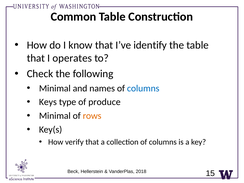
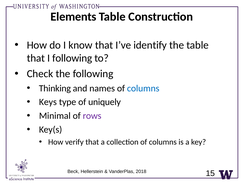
Common: Common -> Elements (73, 17)
I operates: operates -> following (72, 58)
Minimal: Minimal -> Thinking (55, 88)
produce: produce -> uniquely (105, 102)
rows colour: orange -> purple (92, 116)
